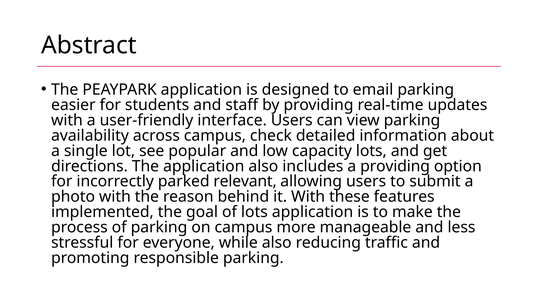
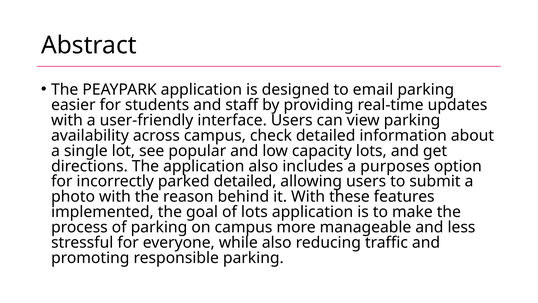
a providing: providing -> purposes (395, 166)
parked relevant: relevant -> detailed (245, 181)
